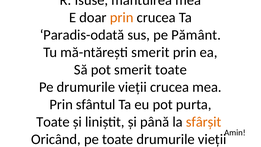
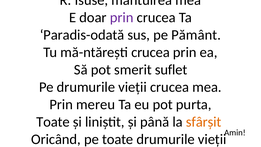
prin colour: orange -> purple (122, 17)
mă-ntărești smerit: smerit -> crucea (150, 52)
smerit toate: toate -> suflet (171, 70)
sfântul: sfântul -> mereu (96, 104)
